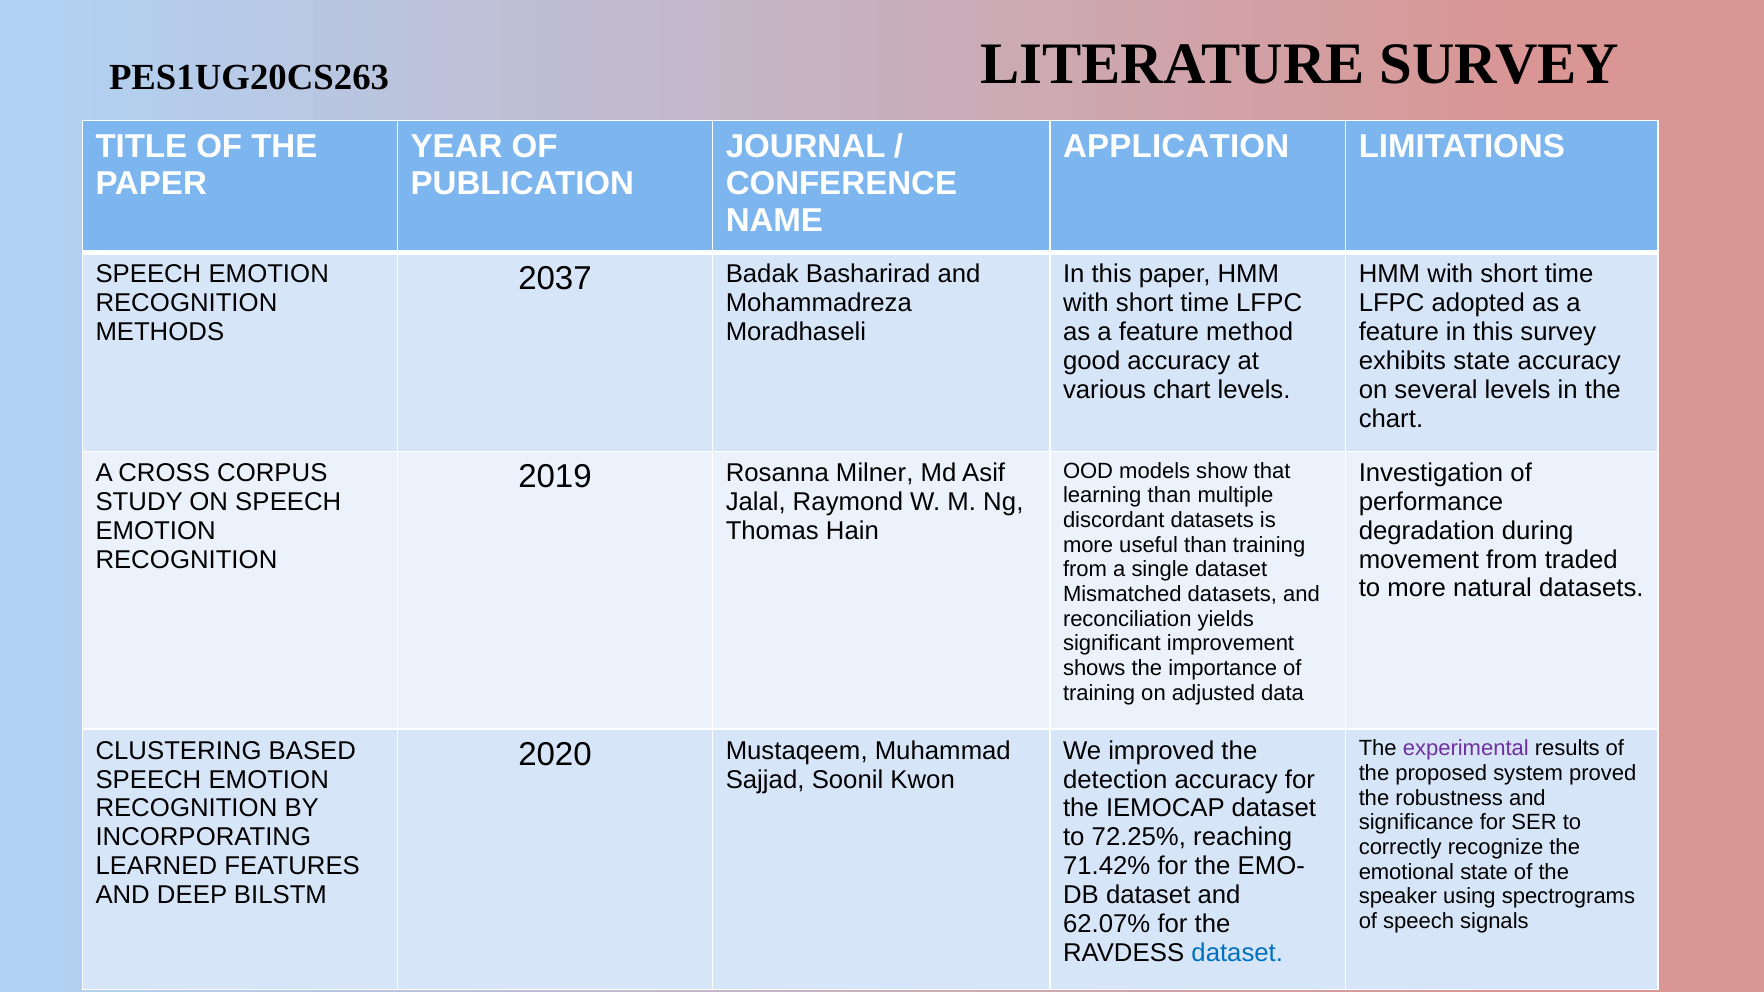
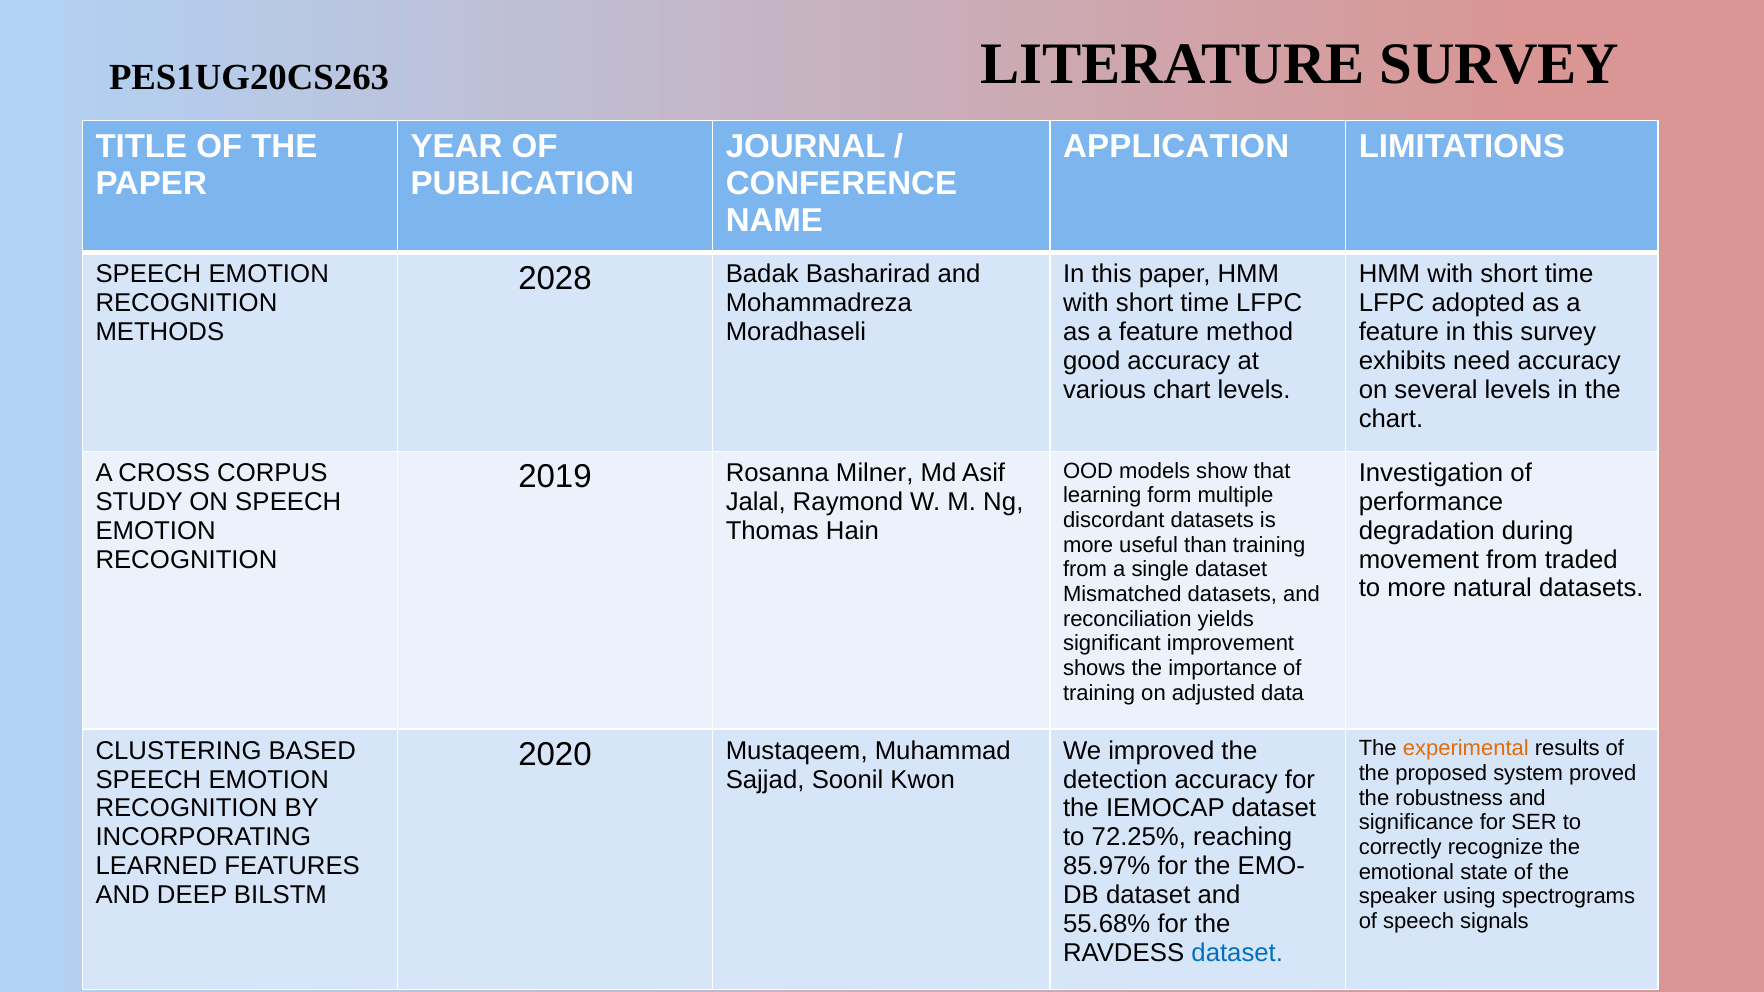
2037: 2037 -> 2028 (555, 279)
exhibits state: state -> need (1482, 361)
learning than: than -> form (1169, 496)
experimental colour: purple -> orange (1466, 749)
71.42%: 71.42% -> 85.97% (1107, 867)
62.07%: 62.07% -> 55.68% (1107, 924)
